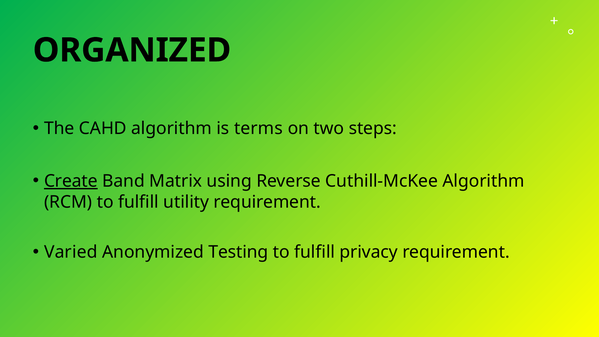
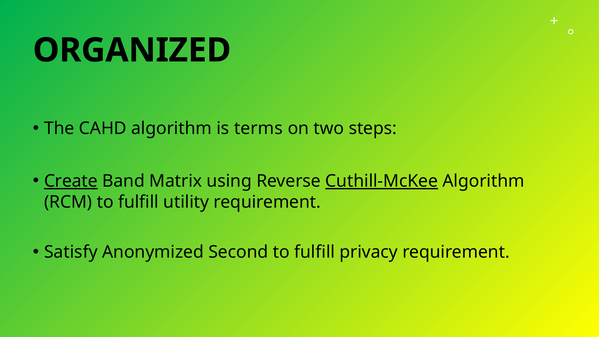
Cuthill-McKee underline: none -> present (382, 181)
Varied: Varied -> Satisfy (71, 252)
Testing: Testing -> Second (238, 252)
